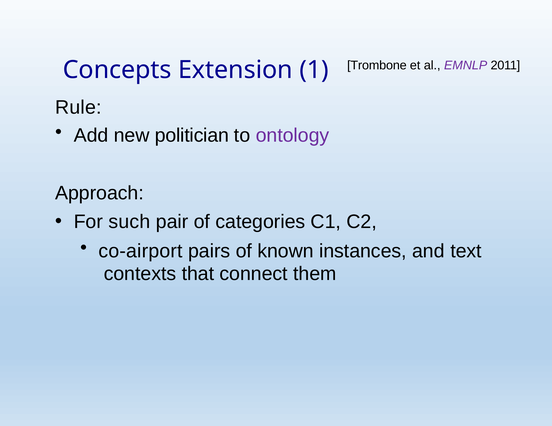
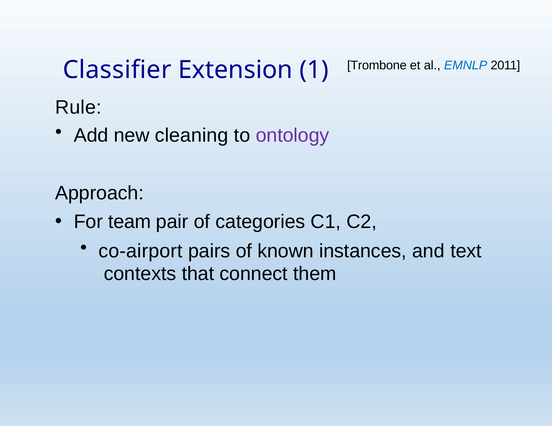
EMNLP colour: purple -> blue (466, 65)
Concepts: Concepts -> Classifier (117, 70)
politician: politician -> cleaning (192, 135)
such: such -> team (130, 222)
